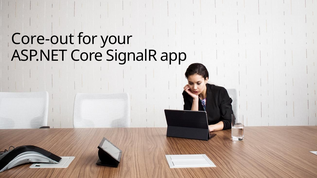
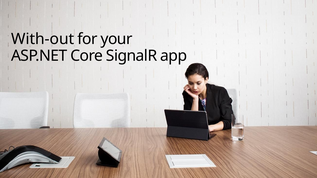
Core-out: Core-out -> With-out (43, 39)
